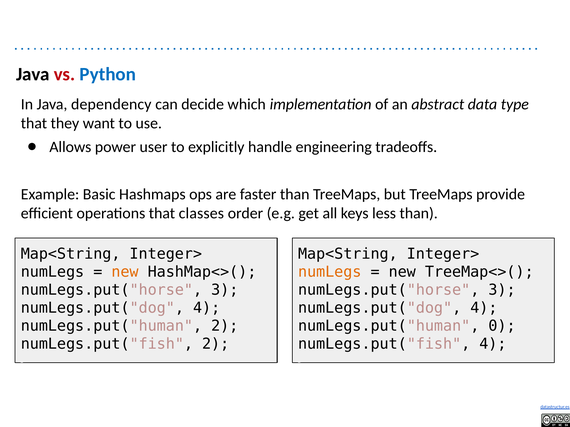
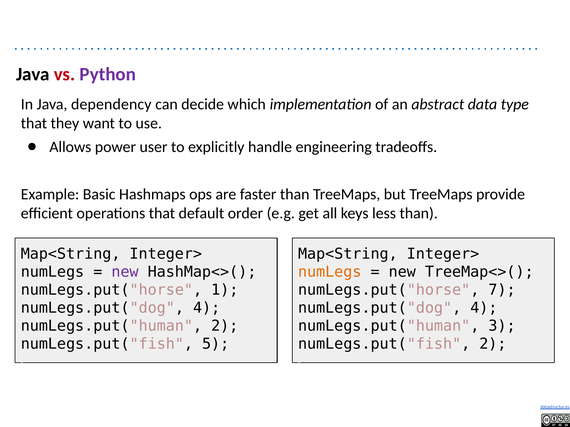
Python colour: blue -> purple (108, 74)
classes: classes -> default (201, 214)
new colour: orange -> purple (125, 272)
3: 3 -> 1 (225, 290)
3: 3 -> 7 (502, 290)
0: 0 -> 3 (502, 326)
numLegs.put("fish 2: 2 -> 5 (216, 344)
numLegs.put("fish 4: 4 -> 2 (493, 344)
